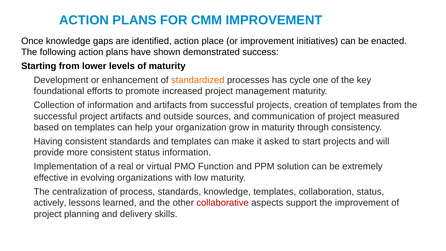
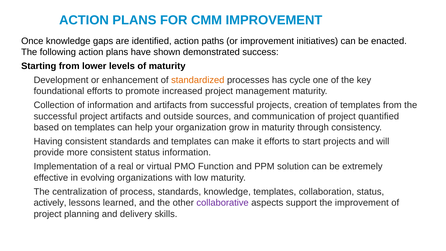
place: place -> paths (213, 41)
measured: measured -> quantified (379, 116)
it asked: asked -> efforts (277, 141)
collaborative colour: red -> purple (223, 203)
